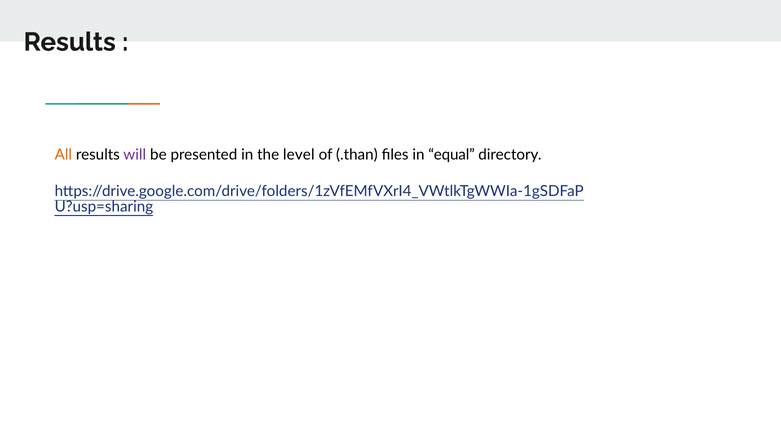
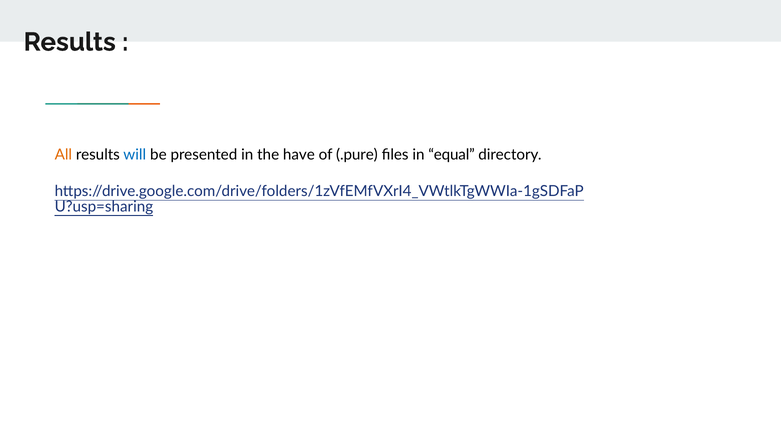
will colour: purple -> blue (135, 155)
level: level -> have (299, 155)
.than: .than -> .pure (357, 155)
